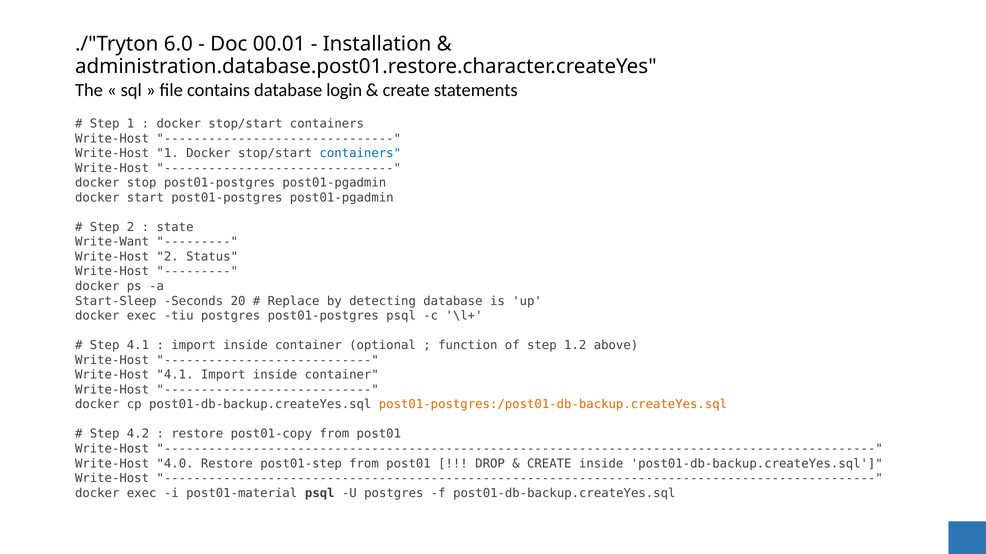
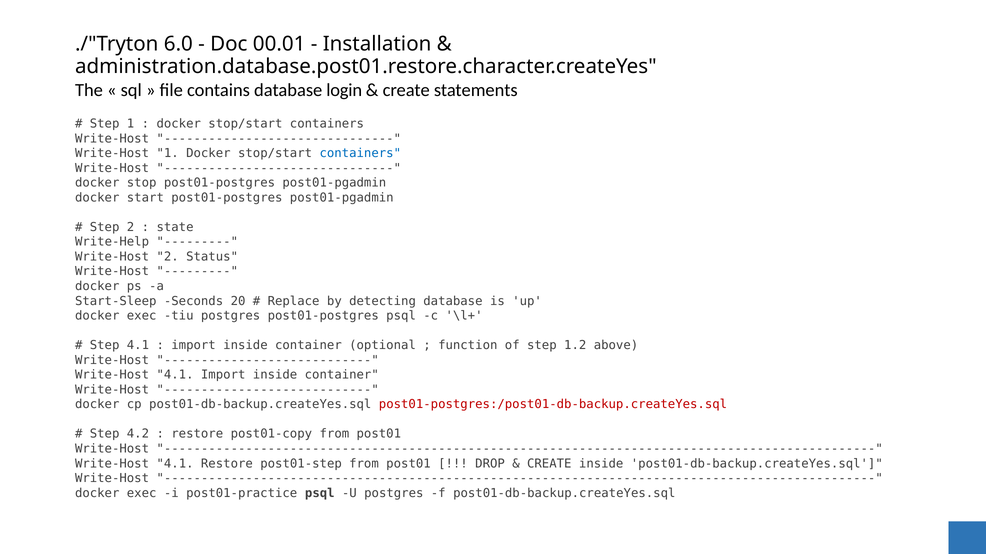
Write-Want: Write-Want -> Write-Help (112, 242)
post01-postgres:/post01-db-backup.createYes.sql colour: orange -> red (553, 405)
4.0: 4.0 -> 4.1 (175, 464)
post01-material: post01-material -> post01-practice (242, 494)
